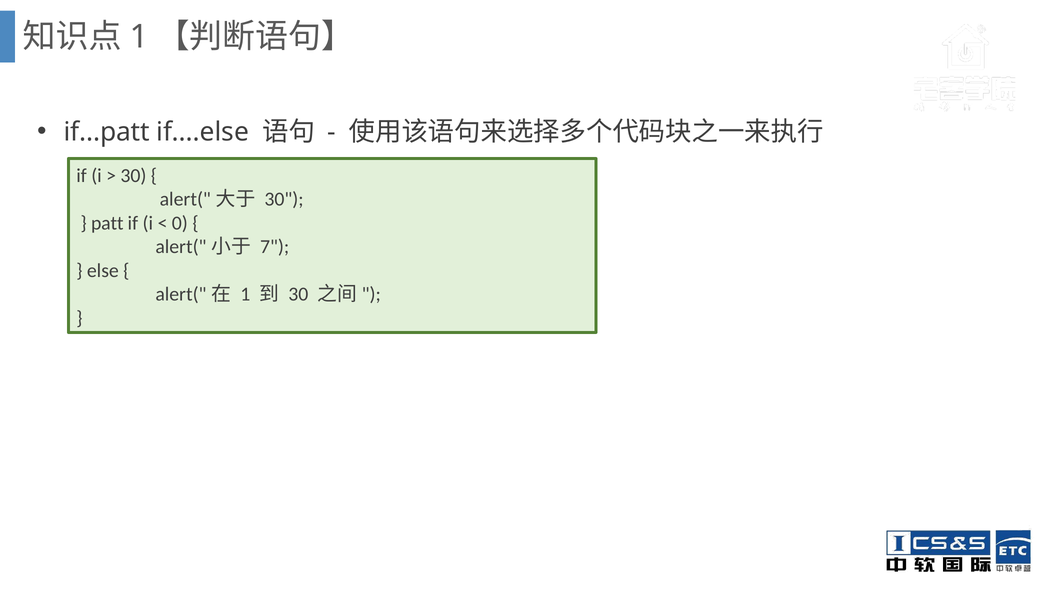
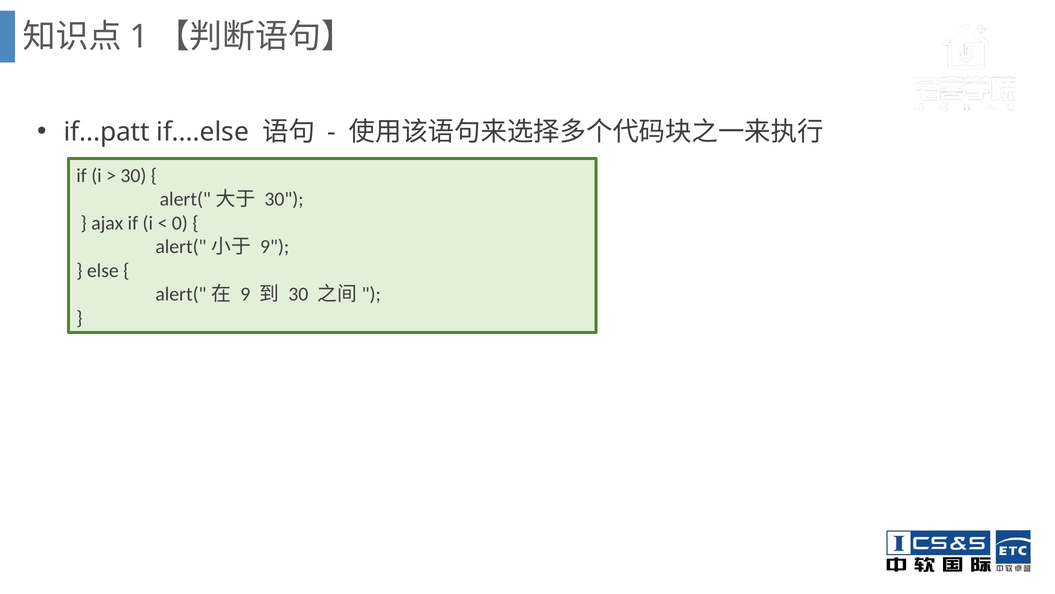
patt: patt -> ajax (107, 223)
7: 7 -> 9 (275, 247)
1: 1 -> 9 (245, 294)
